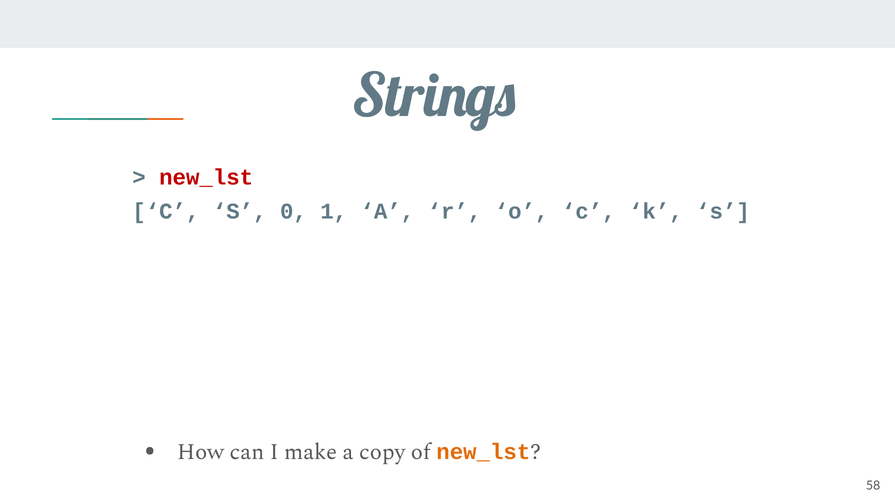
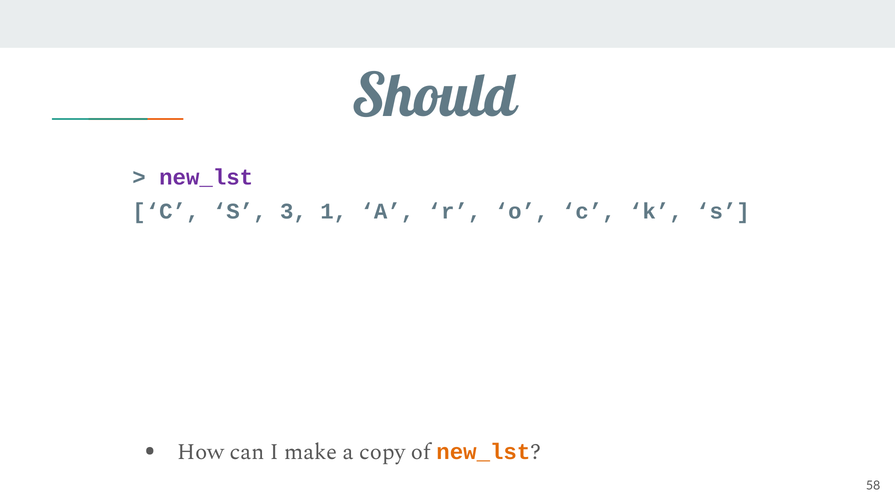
Strings: Strings -> Should (434, 96)
new_lst colour: red -> purple (206, 177)
0: 0 -> 3 (293, 211)
